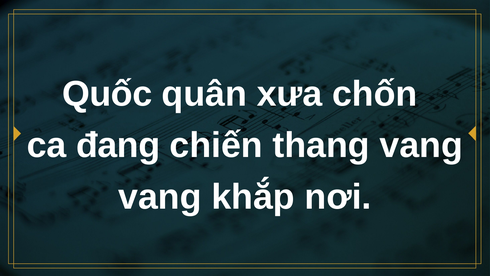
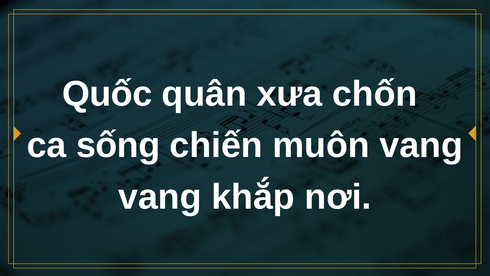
đang: đang -> sống (118, 145)
thang: thang -> muôn (321, 145)
